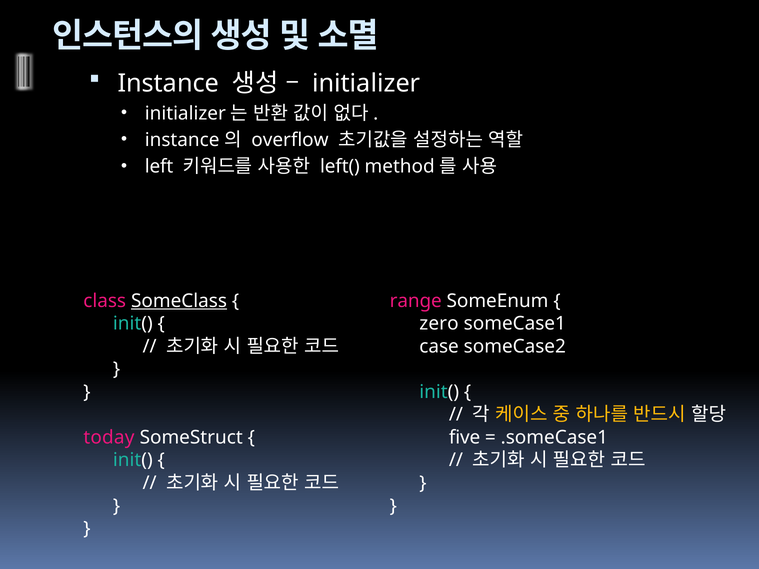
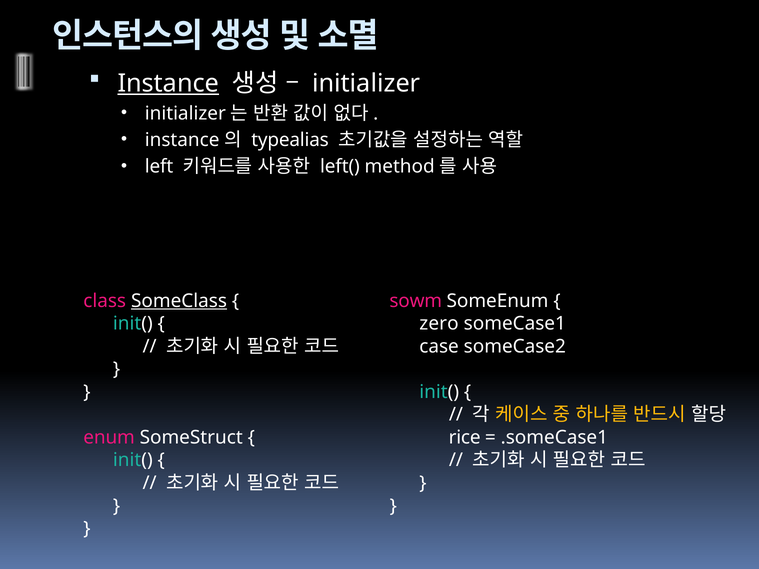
Instance underline: none -> present (168, 83)
overflow: overflow -> typealias (290, 140)
range: range -> sowm (416, 301)
today: today -> enum (109, 438)
five: five -> rice (465, 438)
